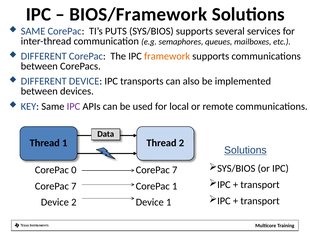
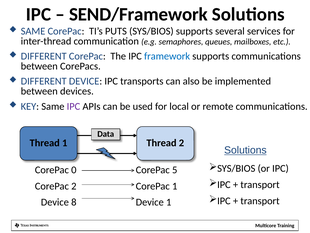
BIOS/Framework: BIOS/Framework -> SEND/Framework (138, 14)
framework colour: orange -> blue (167, 56)
7: 7 -> 5 (175, 170)
7: 7 -> 2 (74, 186)
Device 2: 2 -> 8 (74, 202)
